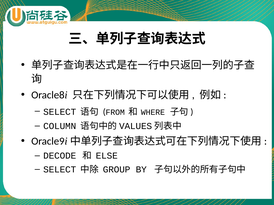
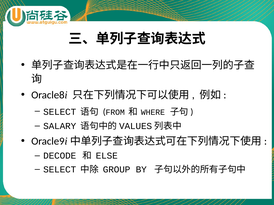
COLUMN: COLUMN -> SALARY (60, 126)
